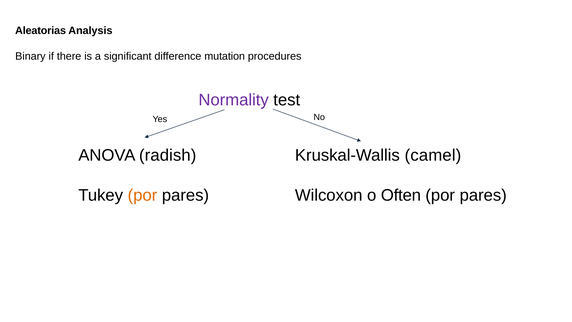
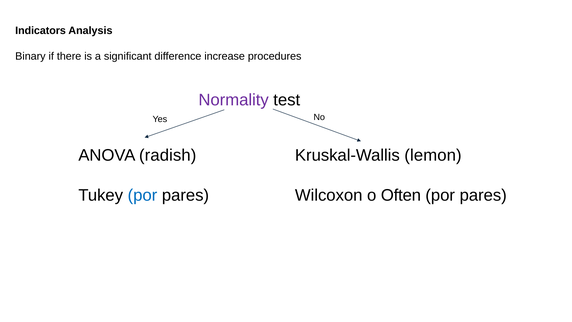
Aleatorias: Aleatorias -> Indicators (41, 31)
mutation: mutation -> increase (225, 56)
camel: camel -> lemon (433, 155)
por colour: orange -> blue (142, 195)
